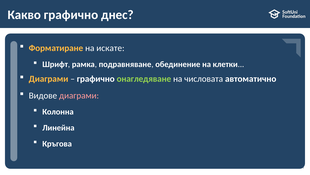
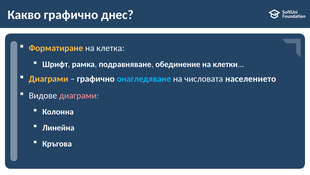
искате: искате -> клетка (110, 48)
онагледяване colour: light green -> light blue (144, 79)
автоматично: автоматично -> населението (251, 79)
